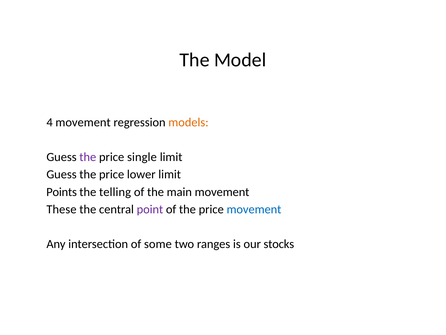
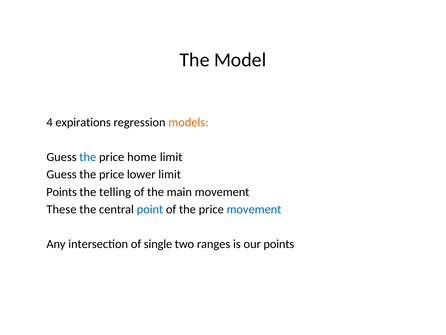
4 movement: movement -> expirations (83, 122)
the colour: purple -> blue (88, 157)
single: single -> home (142, 157)
point colour: purple -> blue (150, 209)
some: some -> single (158, 244)
our stocks: stocks -> points (279, 244)
